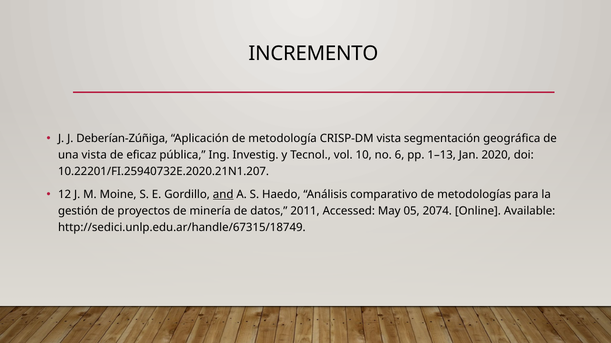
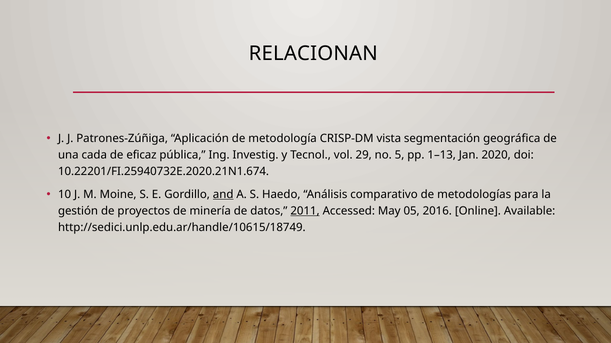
INCREMENTO: INCREMENTO -> RELACIONAN (313, 53)
Deberían-Zúñiga: Deberían-Zúñiga -> Patrones-Zúñiga (122, 139)
una vista: vista -> cada (94, 155)
10: 10 -> 29 (364, 155)
6: 6 -> 5 (400, 155)
10.22201/FI.25940732E.2020.21N1.207: 10.22201/FI.25940732E.2020.21N1.207 -> 10.22201/FI.25940732E.2020.21N1.674 (164, 172)
12: 12 -> 10 (65, 195)
2011 underline: none -> present (305, 211)
2074: 2074 -> 2016 (437, 211)
http://sedici.unlp.edu.ar/handle/67315/18749: http://sedici.unlp.edu.ar/handle/67315/18749 -> http://sedici.unlp.edu.ar/handle/10615/18749 (182, 228)
